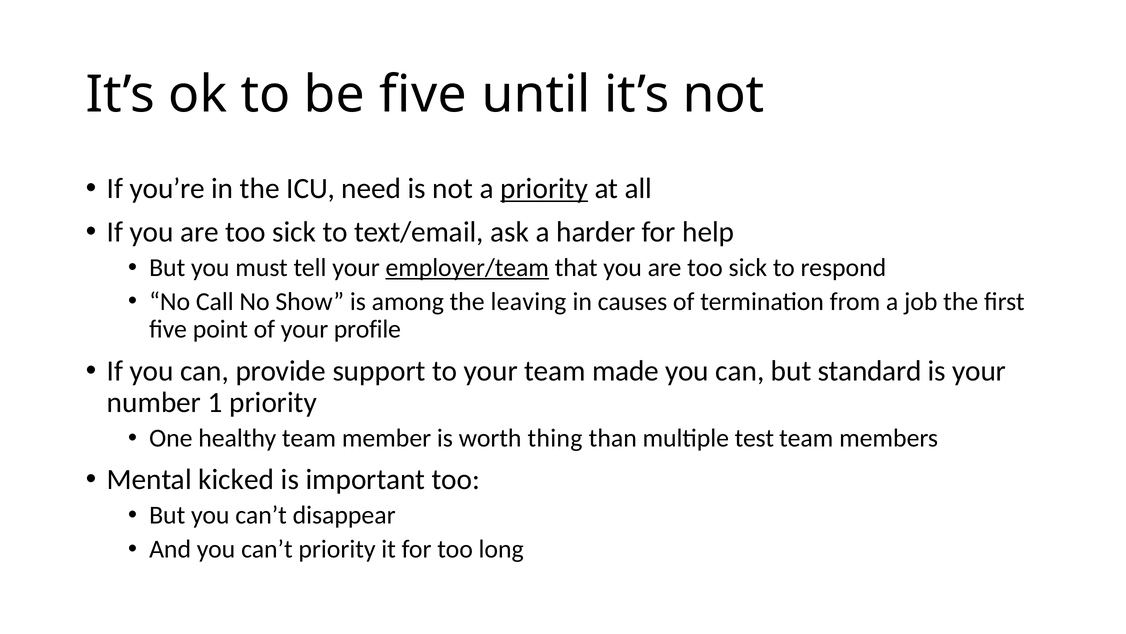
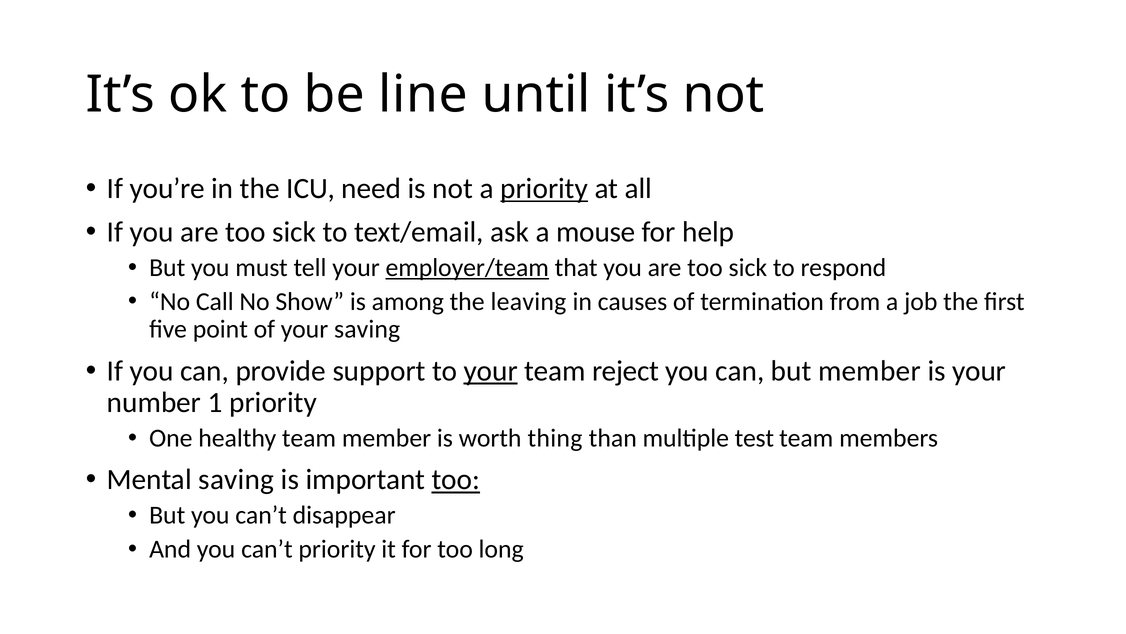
be five: five -> line (423, 95)
harder: harder -> mouse (596, 232)
your profile: profile -> saving (367, 329)
your underline: none -> present (491, 371)
made: made -> reject (626, 371)
but standard: standard -> member (869, 371)
Mental kicked: kicked -> saving (236, 479)
too underline: none -> present (456, 479)
